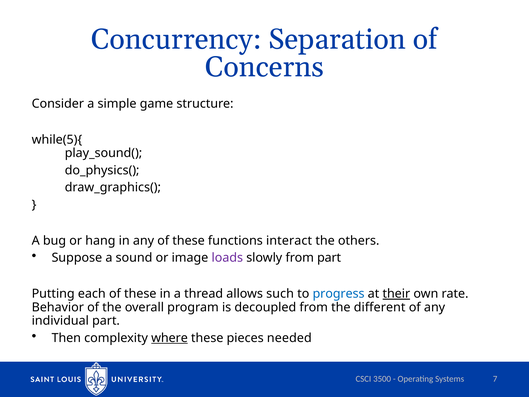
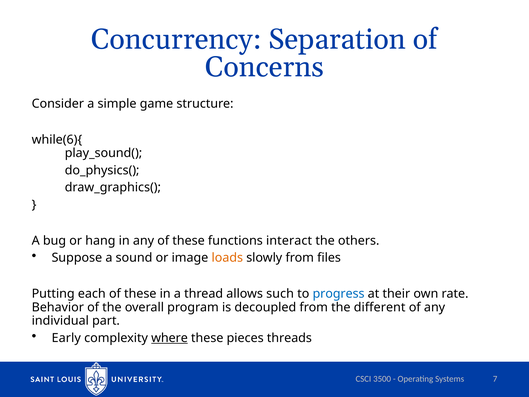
while(5){: while(5){ -> while(6){ (57, 139)
loads colour: purple -> orange (227, 258)
from part: part -> files (329, 258)
their underline: present -> none (396, 294)
Then: Then -> Early (66, 338)
needed: needed -> threads (289, 338)
